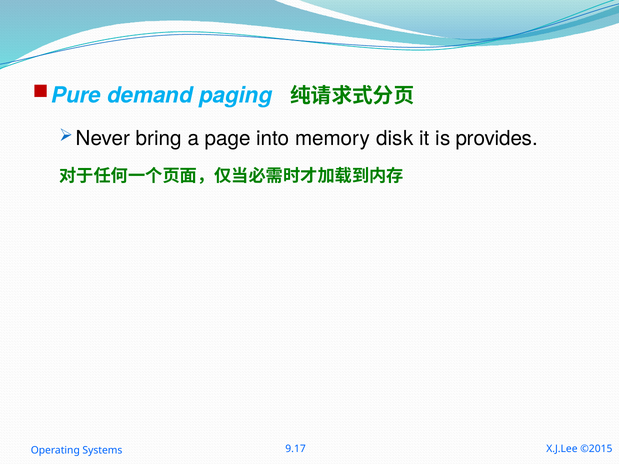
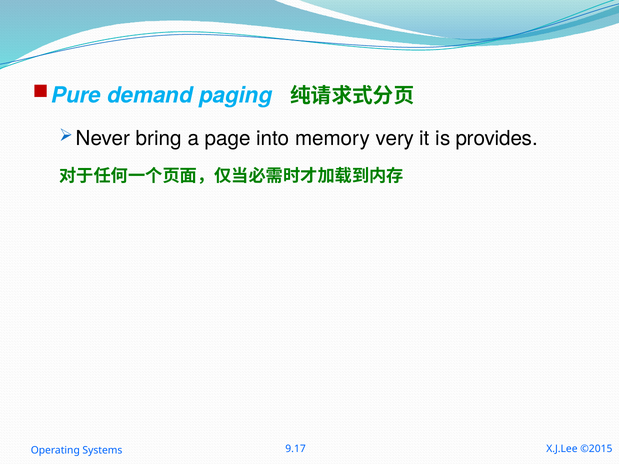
disk: disk -> very (395, 138)
